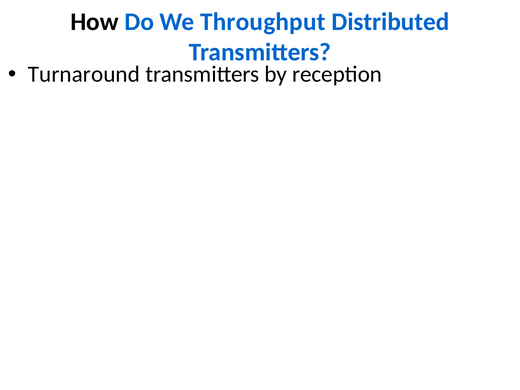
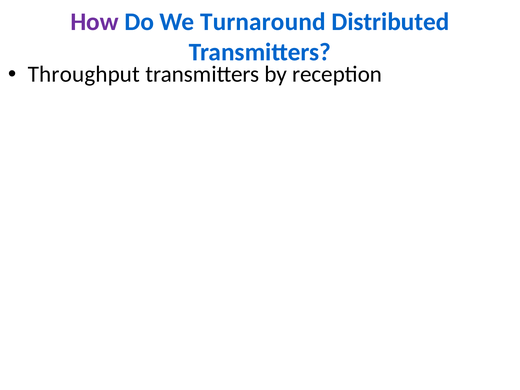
How colour: black -> purple (95, 22)
Throughput: Throughput -> Turnaround (263, 22)
Turnaround: Turnaround -> Throughput (84, 74)
